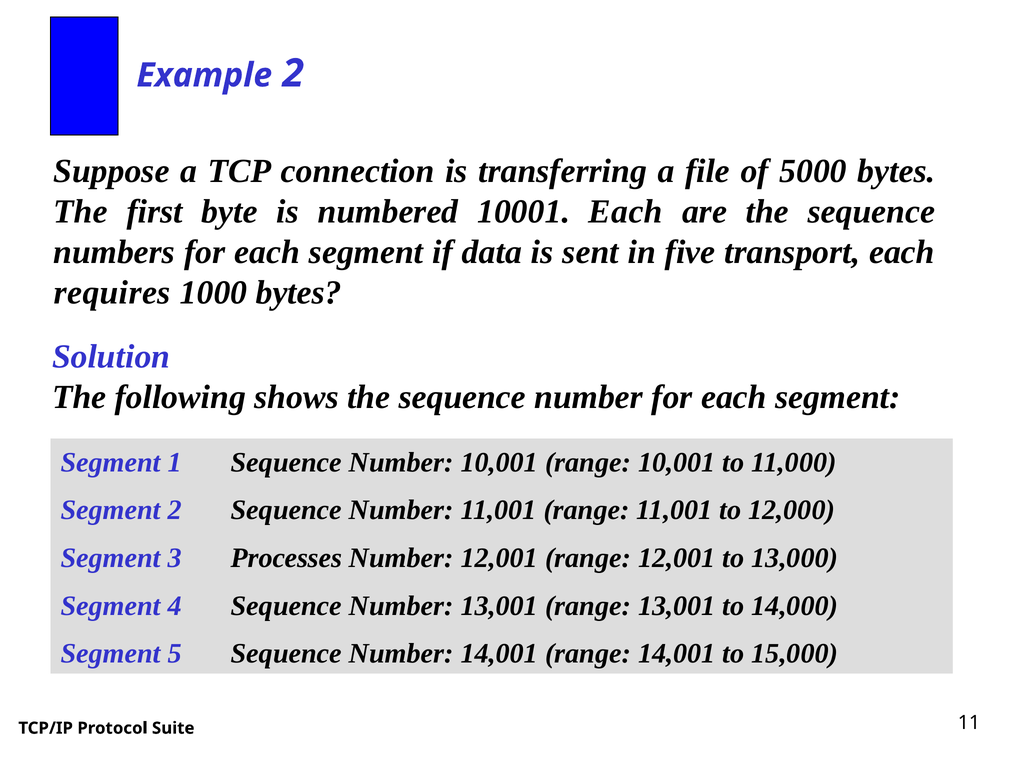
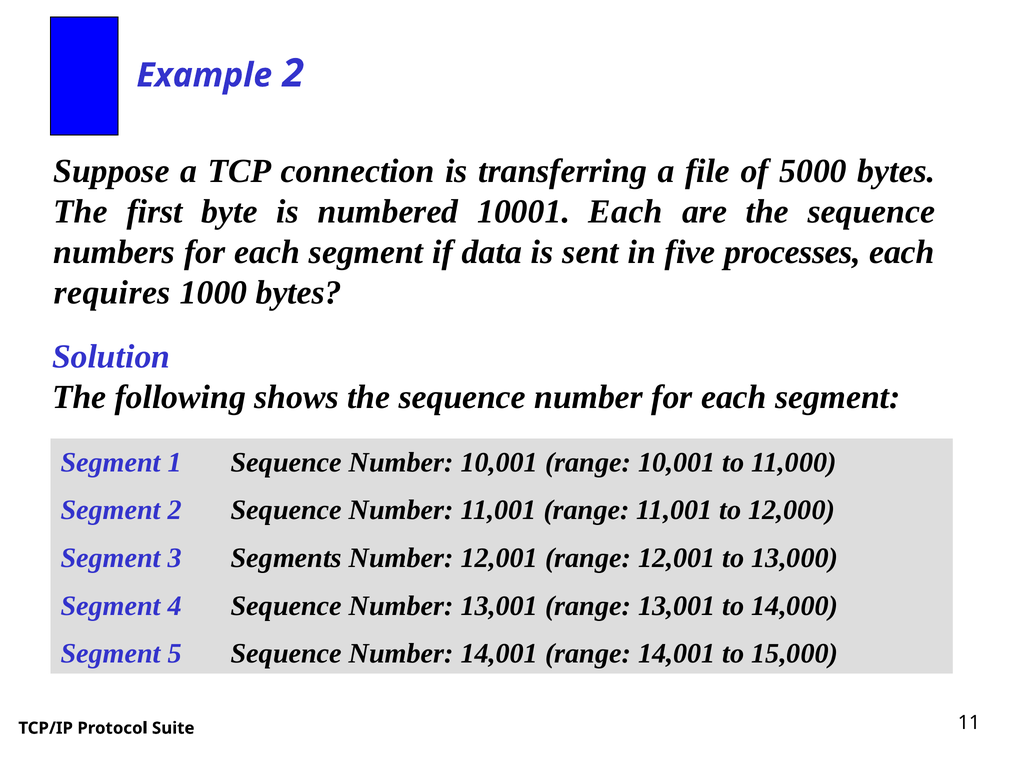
transport: transport -> processes (792, 252)
Processes: Processes -> Segments (286, 558)
